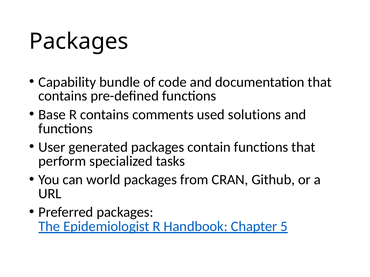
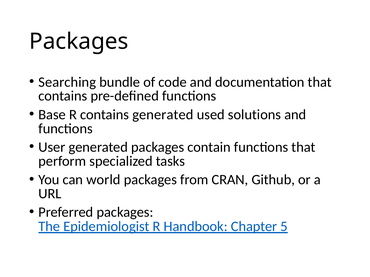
Capability: Capability -> Searching (67, 82)
contains comments: comments -> generated (163, 115)
